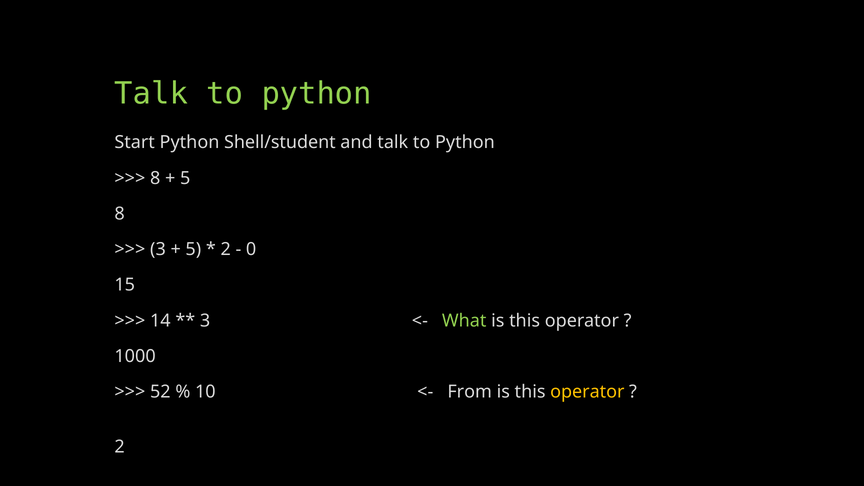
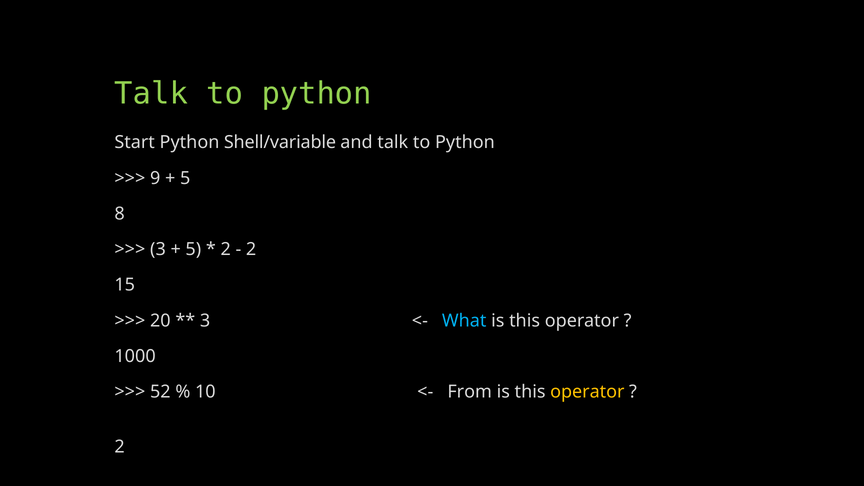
Shell/student: Shell/student -> Shell/variable (280, 142)
8: 8 -> 9 (155, 178)
0: 0 -> 2 (251, 249)
14: 14 -> 20 (160, 321)
What colour: light green -> light blue (464, 321)
